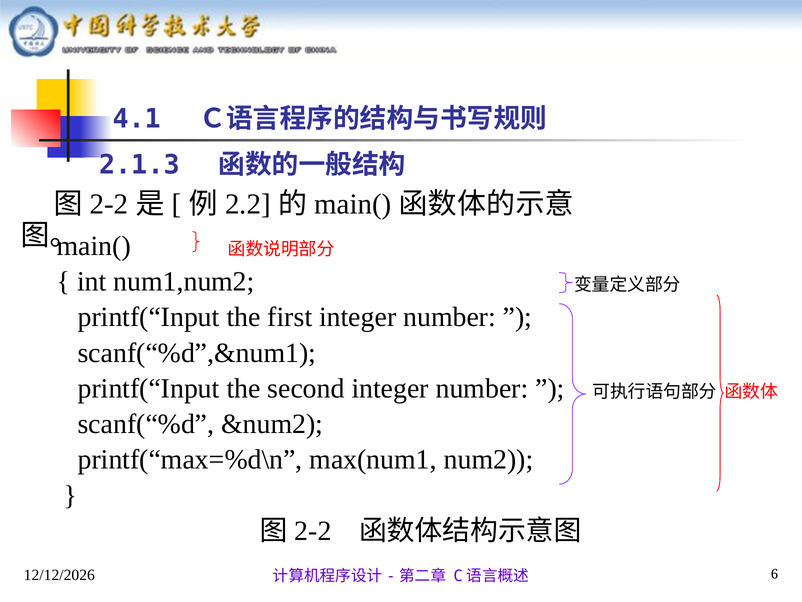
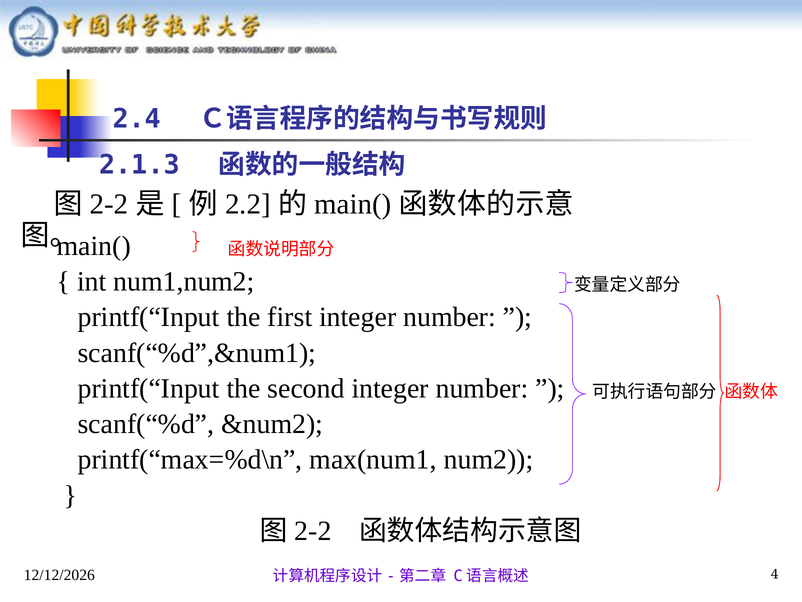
4.1: 4.1 -> 2.4 (137, 119)
6: 6 -> 4 (775, 574)
